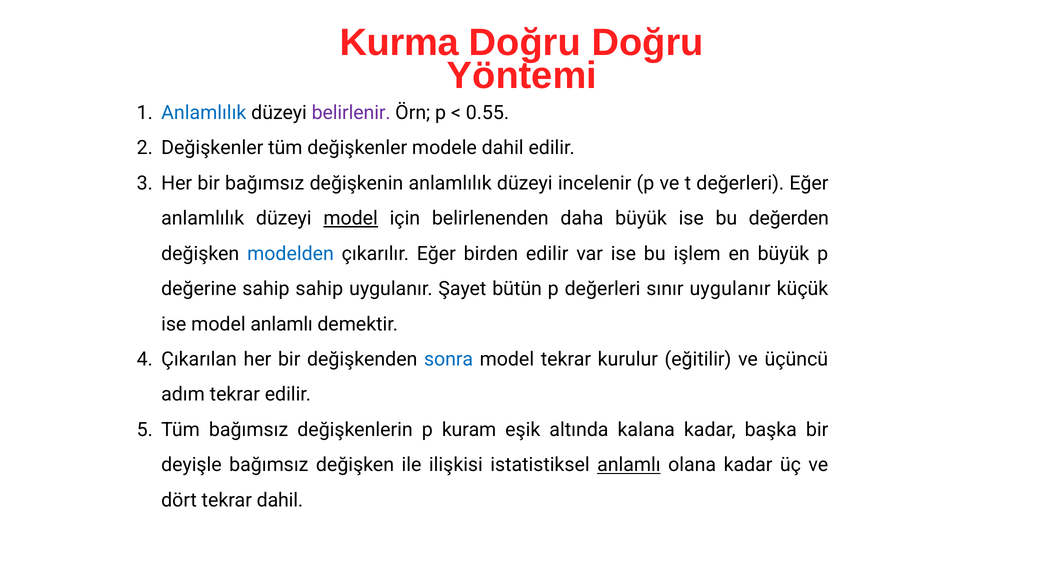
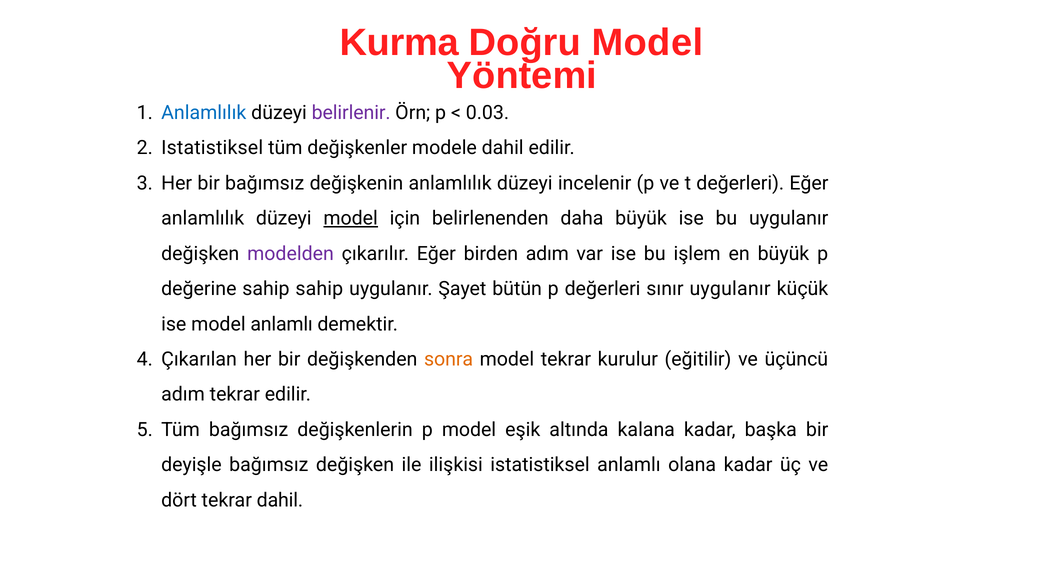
Doğru Doğru: Doğru -> Model (647, 43)
0.55: 0.55 -> 0.03 (487, 113)
Değişkenler: Değişkenler -> Istatistiksel (212, 148)
bu değerden: değerden -> uygulanır (789, 218)
modelden colour: blue -> purple (291, 254)
birden edilir: edilir -> adım (547, 254)
sonra colour: blue -> orange (449, 359)
p kuram: kuram -> model (469, 430)
anlamlı underline: present -> none (629, 465)
